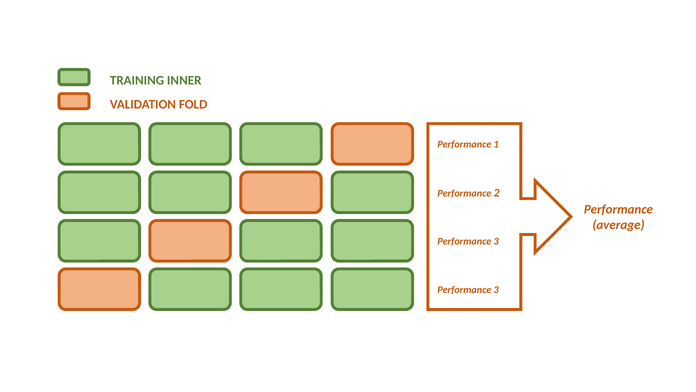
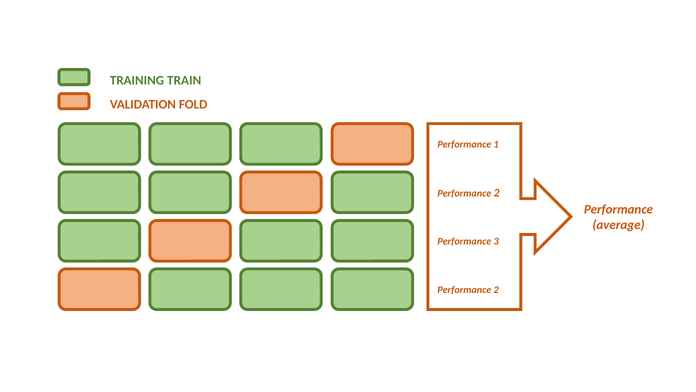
INNER: INNER -> TRAIN (184, 80)
3: 3 -> 2 (496, 289)
